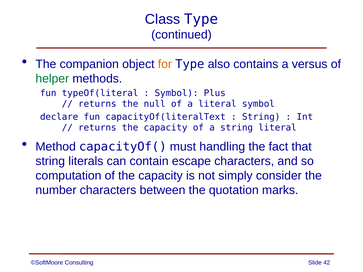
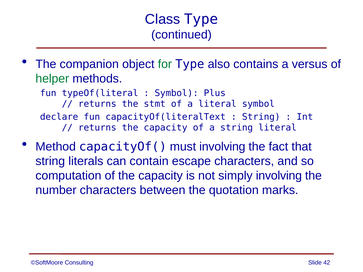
for colour: orange -> green (165, 64)
null: null -> stmt (155, 104)
must handling: handling -> involving (222, 147)
simply consider: consider -> involving (279, 176)
